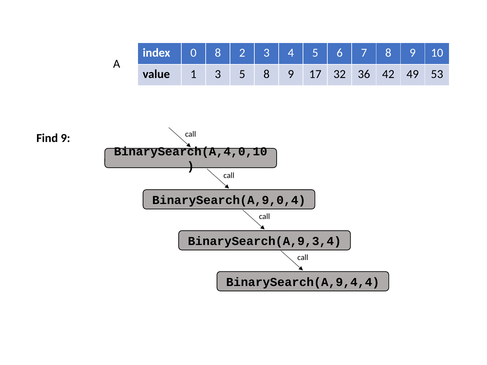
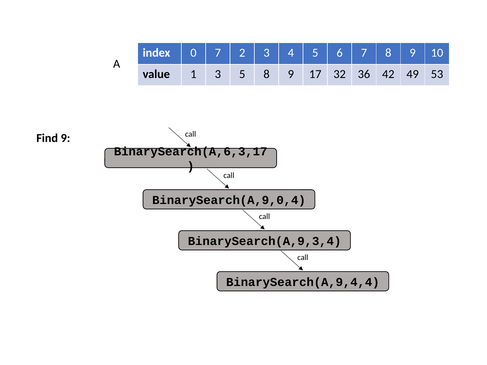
0 8: 8 -> 7 (218, 53)
BinarySearch(A,4,0,10: BinarySearch(A,4,0,10 -> BinarySearch(A,6,3,17 (191, 152)
